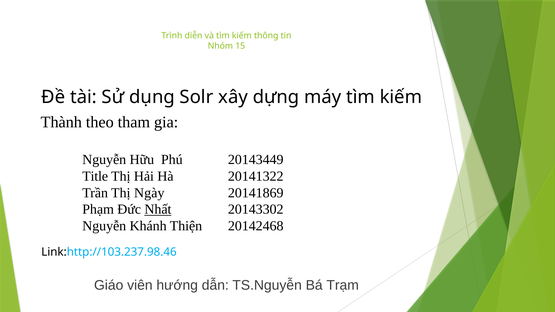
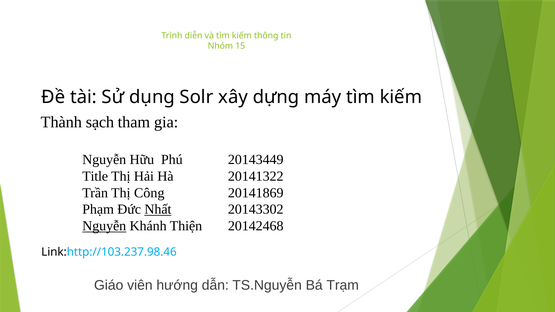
theo: theo -> sạch (100, 122)
Ngày: Ngày -> Công (149, 193)
Nguyễn underline: none -> present (104, 226)
